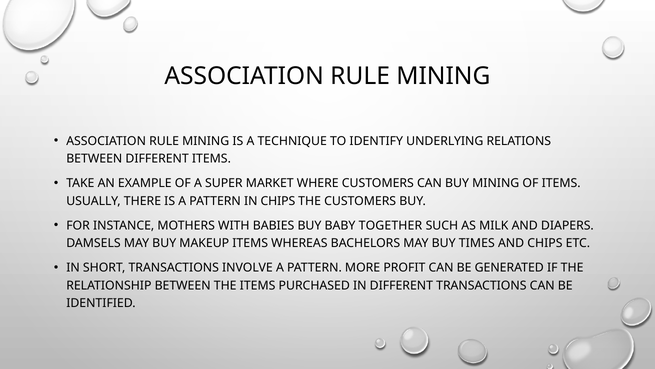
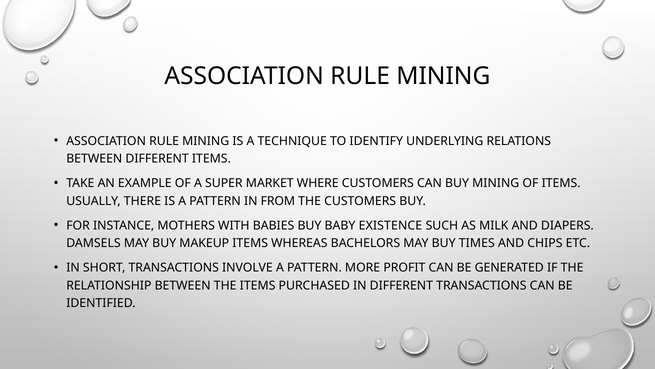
IN CHIPS: CHIPS -> FROM (278, 201)
TOGETHER: TOGETHER -> EXISTENCE (390, 225)
